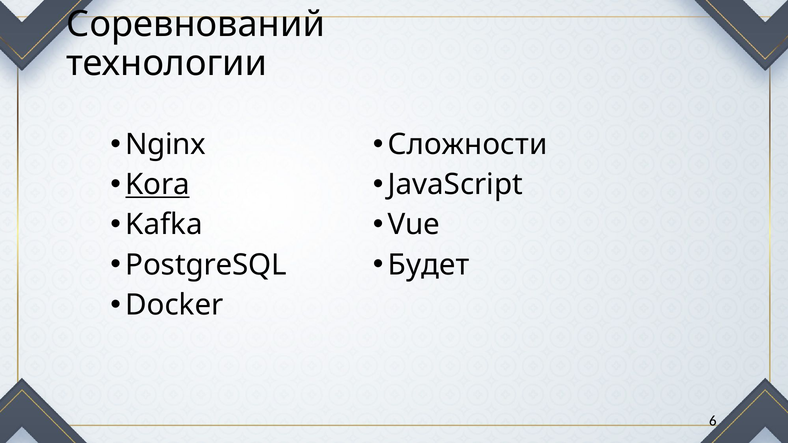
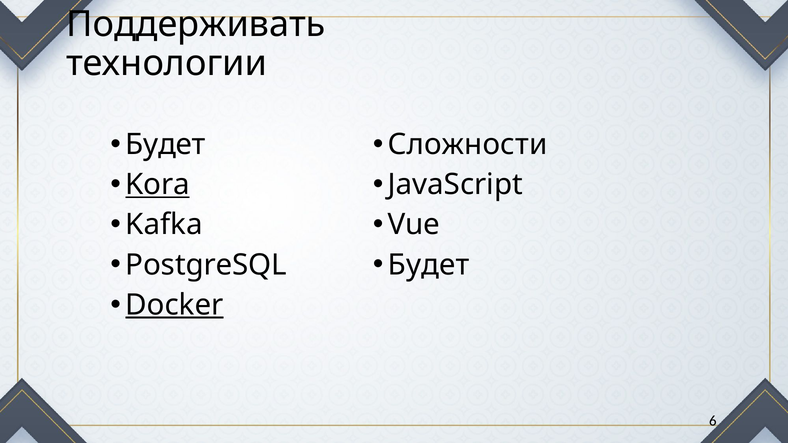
Соревнований: Соревнований -> Поддерживать (196, 24)
Nginx: Nginx -> Будет (166, 145)
Docker underline: none -> present (174, 305)
